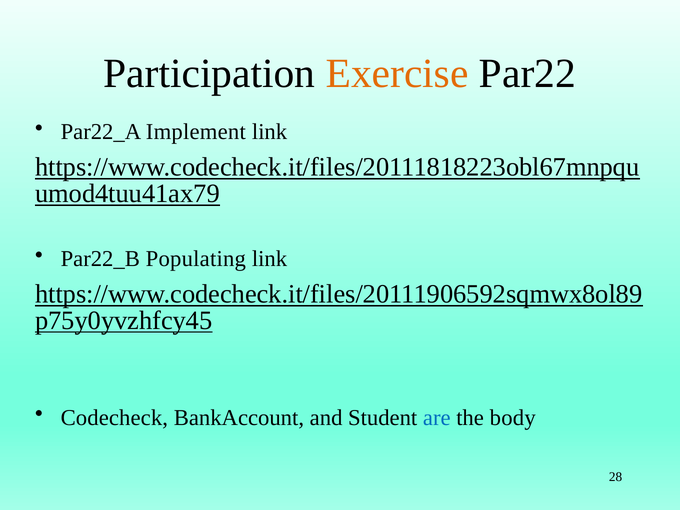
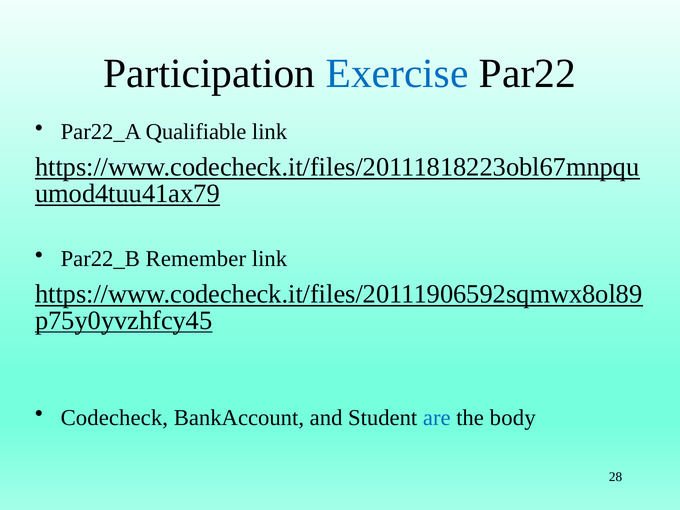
Exercise colour: orange -> blue (397, 74)
Implement: Implement -> Qualifiable (196, 132)
Populating: Populating -> Remember (196, 259)
